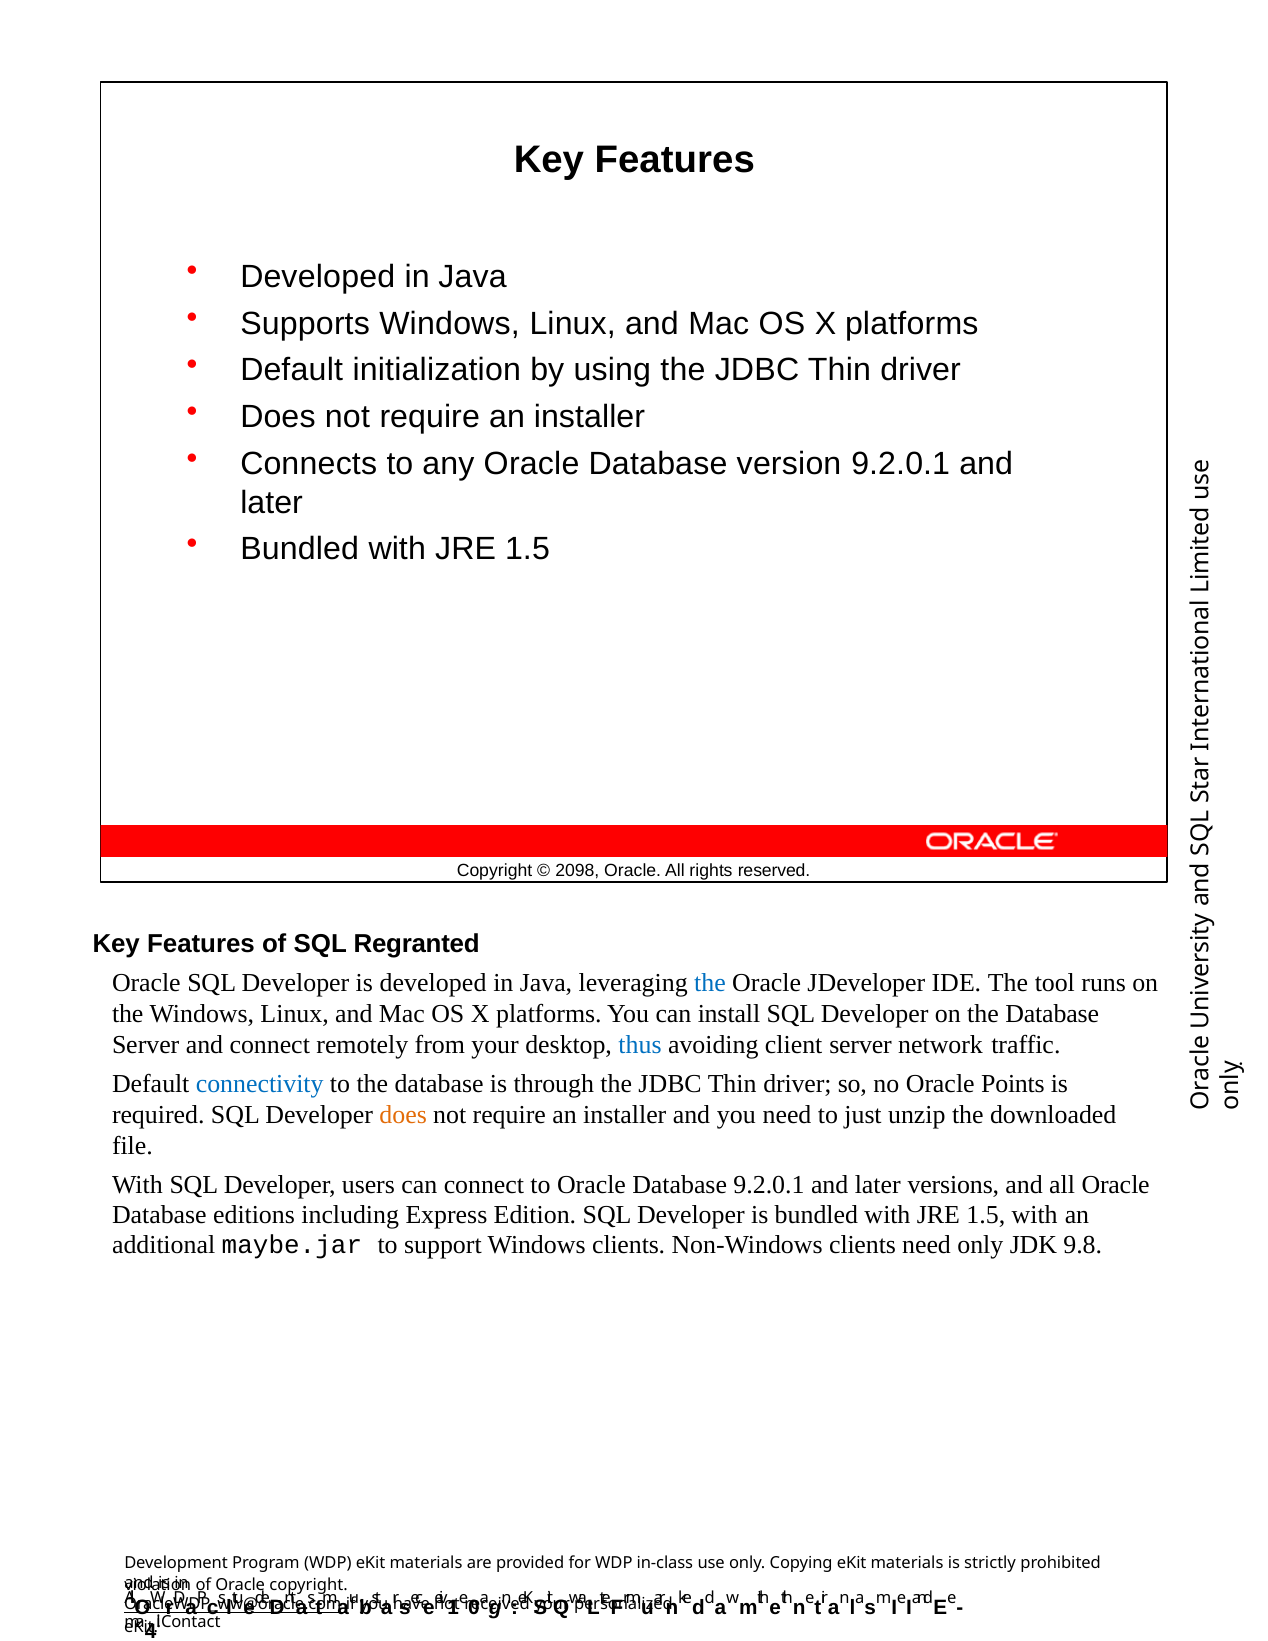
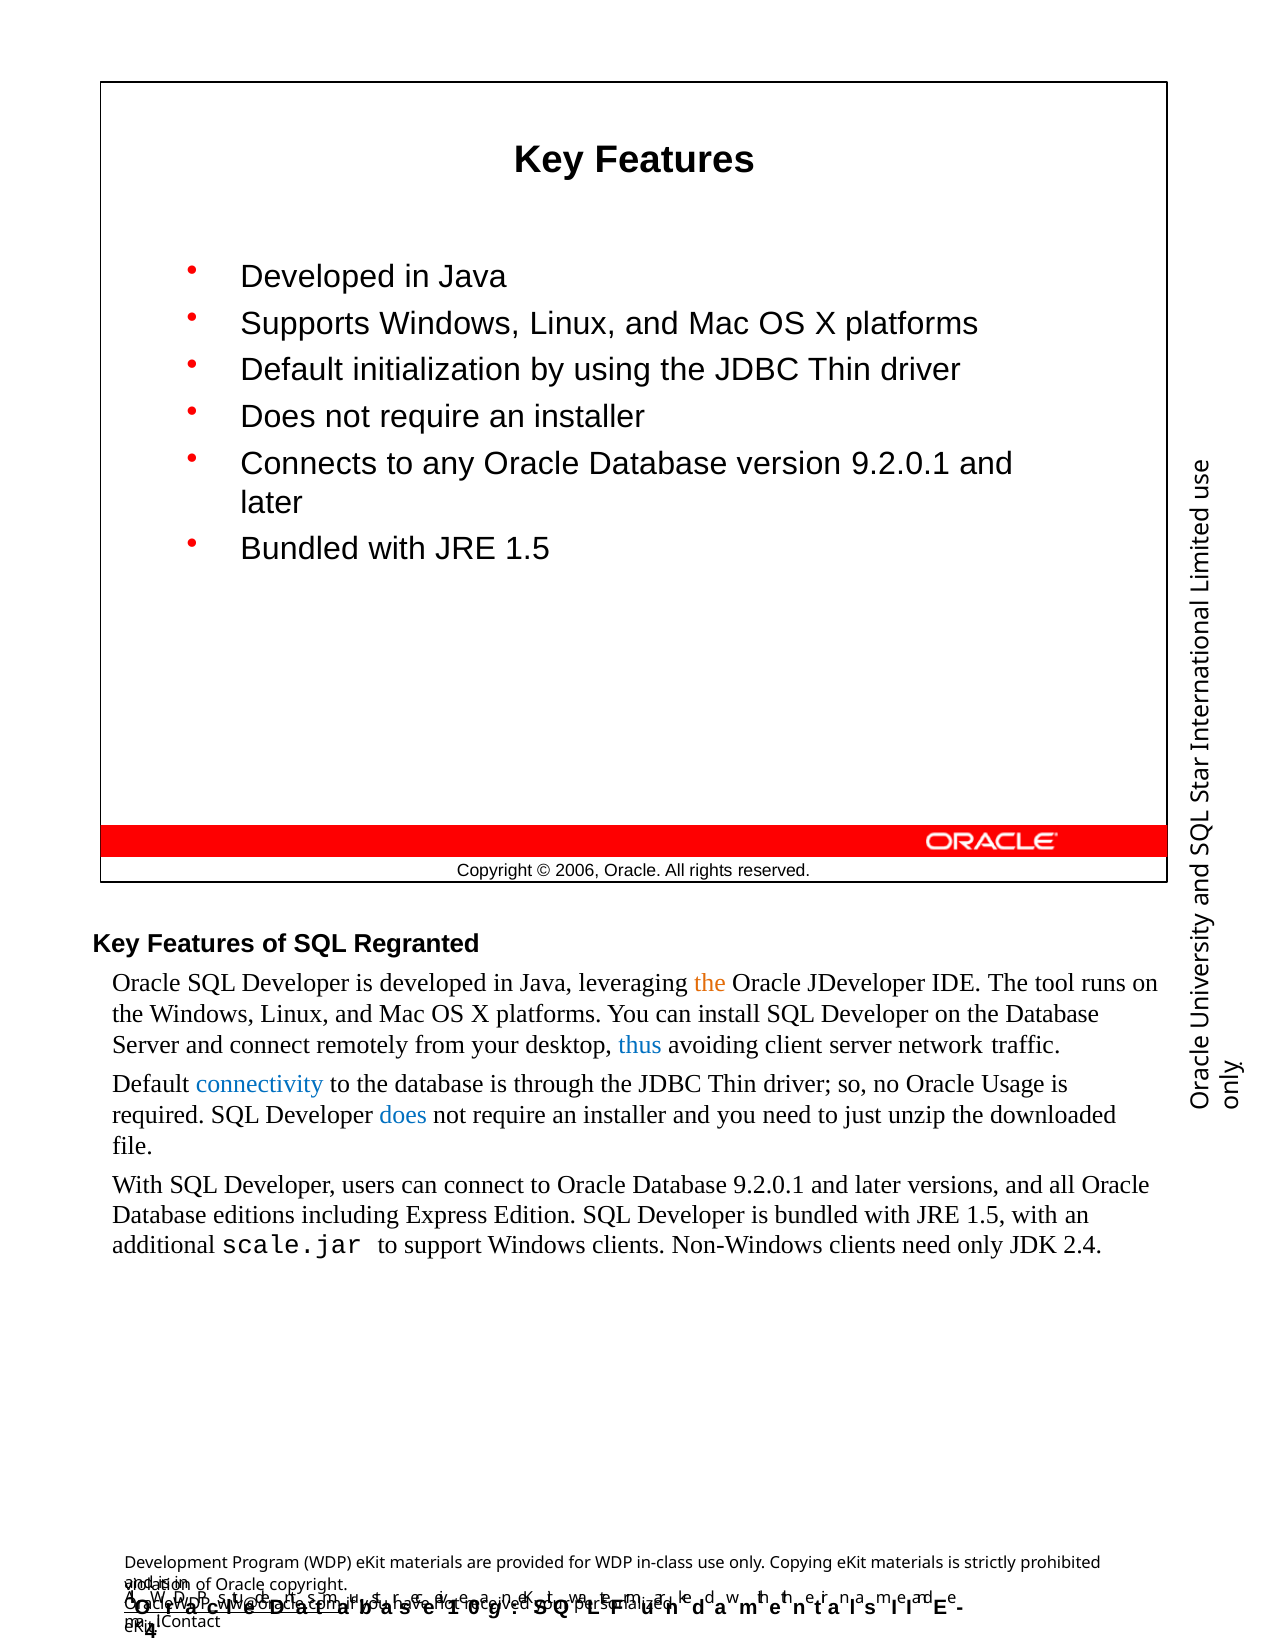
2098: 2098 -> 2006 (577, 871)
the colour: blue -> orange (710, 983)
Points: Points -> Usage (1013, 1084)
does colour: orange -> blue (403, 1115)
maybe.jar: maybe.jar -> scale.jar (292, 1245)
9.8: 9.8 -> 2.4 (1083, 1245)
